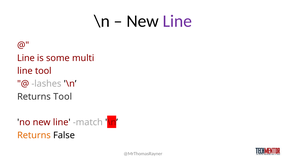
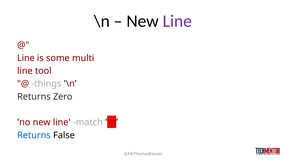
lashes: lashes -> things (46, 84)
Returns Tool: Tool -> Zero (63, 97)
Returns colour: orange -> blue (34, 135)
